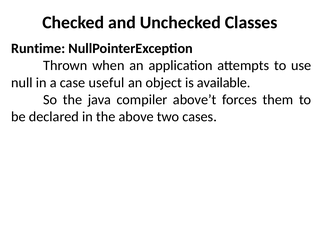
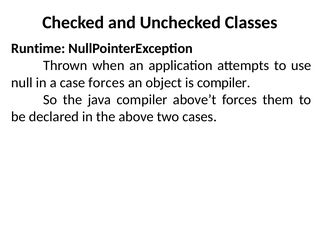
case useful: useful -> forces (107, 83)
is available: available -> compiler (224, 83)
